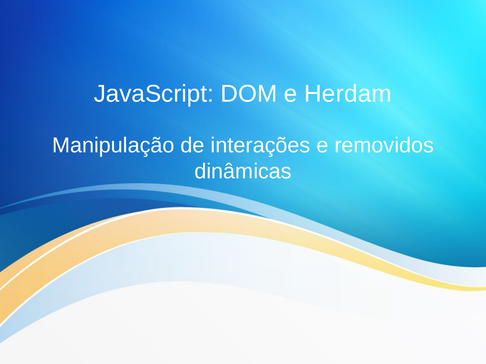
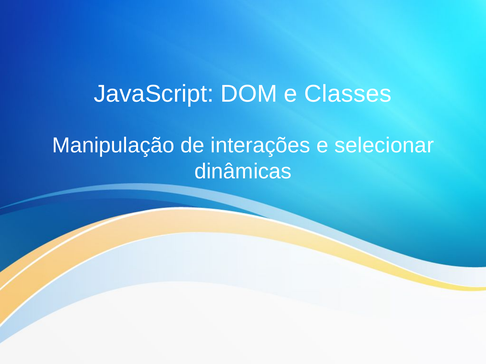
Herdam: Herdam -> Classes (348, 94)
removidos: removidos -> selecionar (384, 146)
